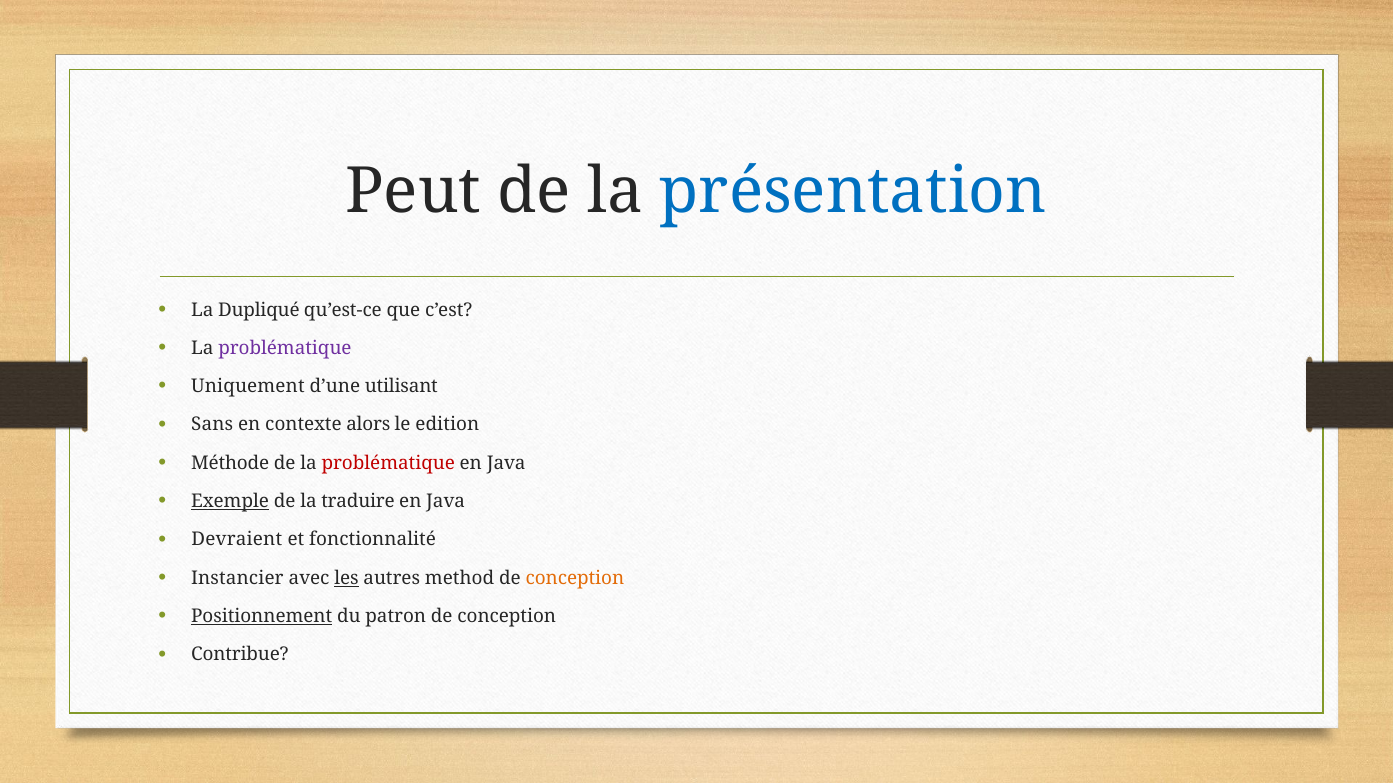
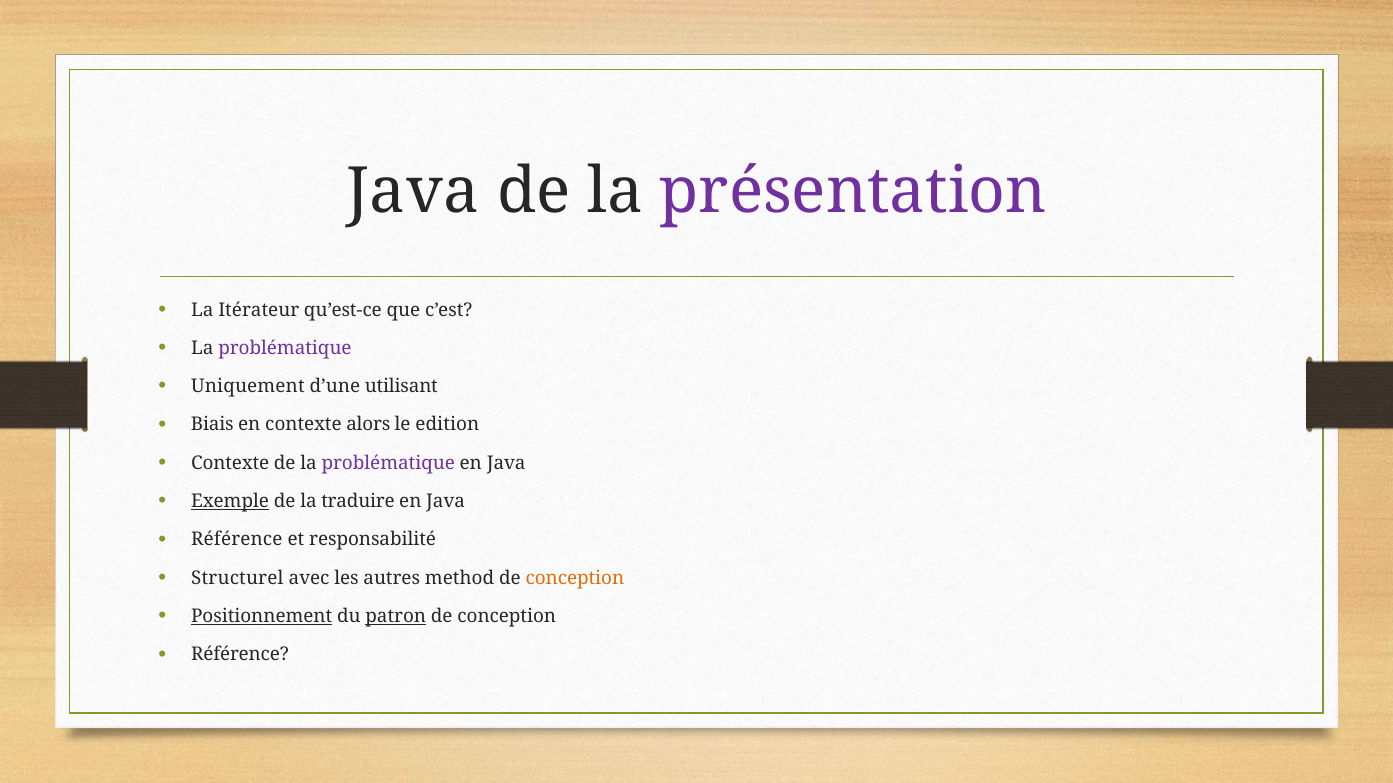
Peut: Peut -> Java (413, 191)
présentation colour: blue -> purple (853, 191)
Dupliqué: Dupliqué -> Itérateur (259, 310)
Sans: Sans -> Biais (212, 425)
Méthode: Méthode -> Contexte (230, 463)
problématique colour: red -> purple (388, 463)
Devraient: Devraient -> Référence (237, 540)
fonctionnalité: fonctionnalité -> responsabilité (373, 540)
Instancier: Instancier -> Structurel (237, 578)
les underline: present -> none (346, 578)
patron underline: none -> present (396, 617)
Contribue: Contribue -> Référence (240, 655)
